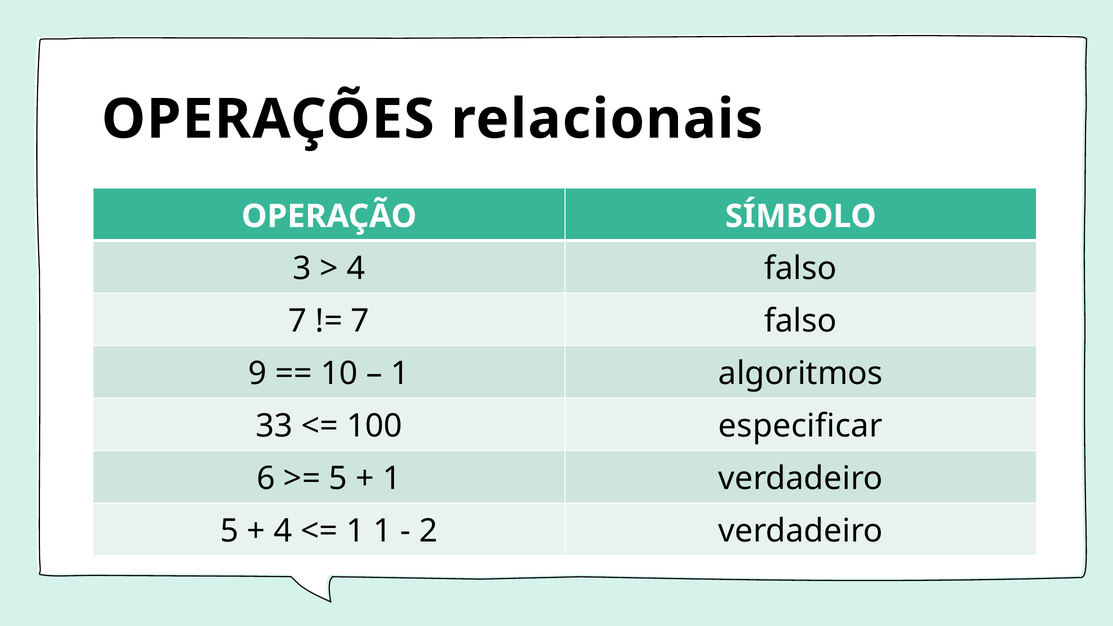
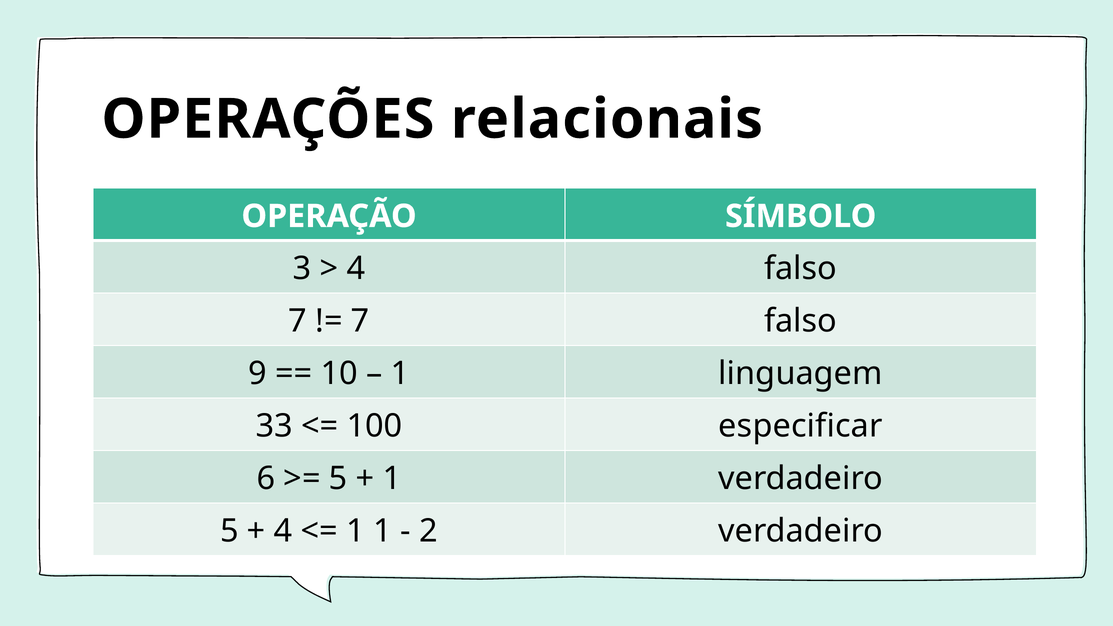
algoritmos: algoritmos -> linguagem (801, 374)
